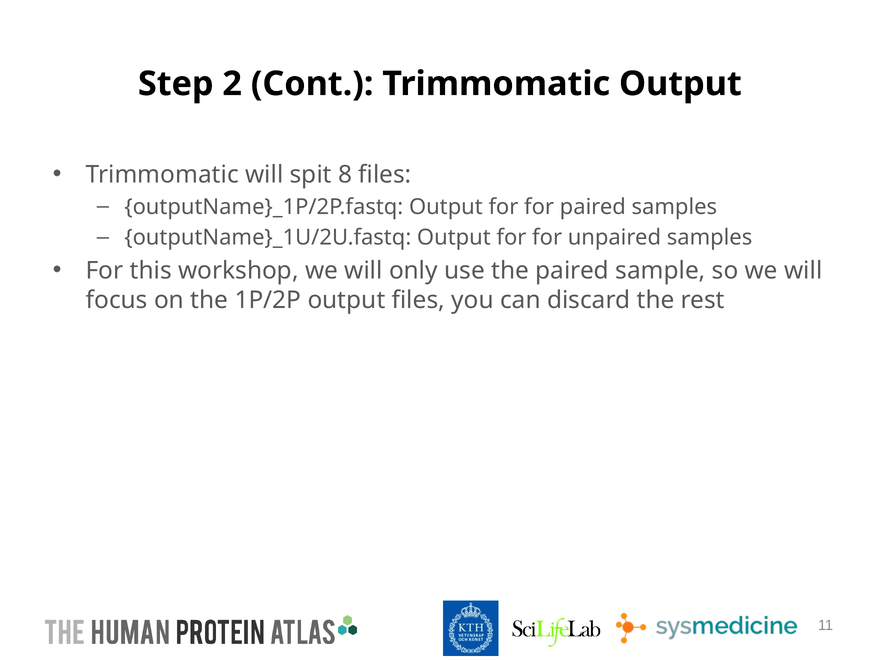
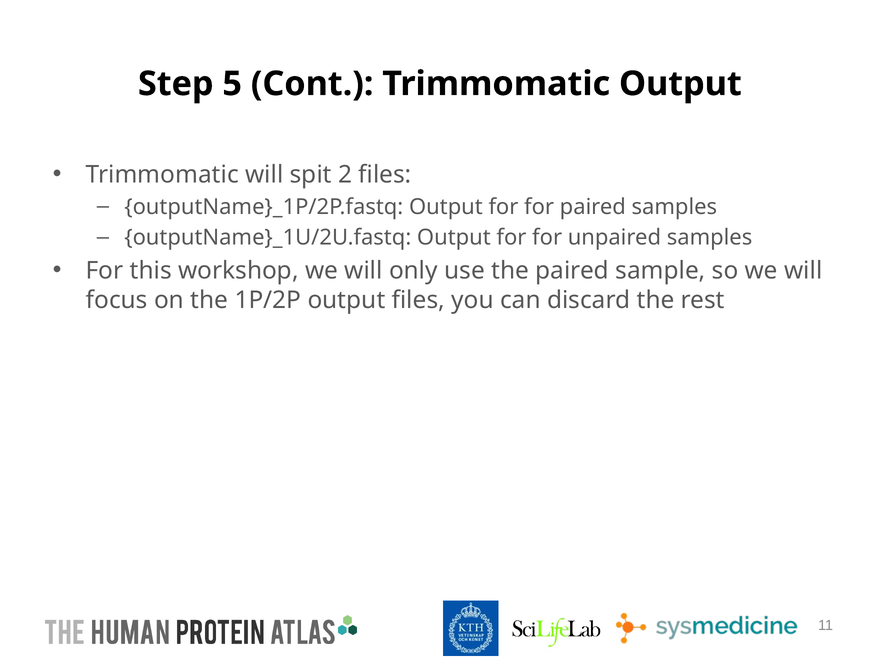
2: 2 -> 5 (232, 84)
8: 8 -> 2 (345, 175)
